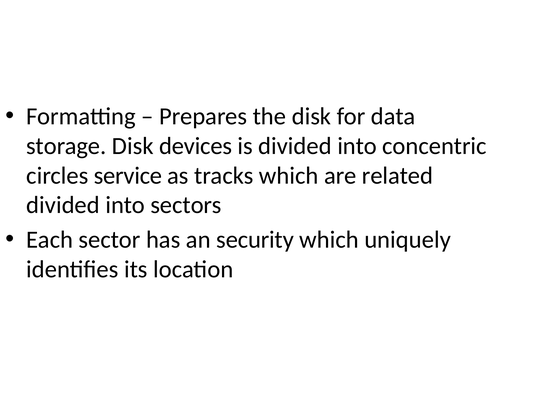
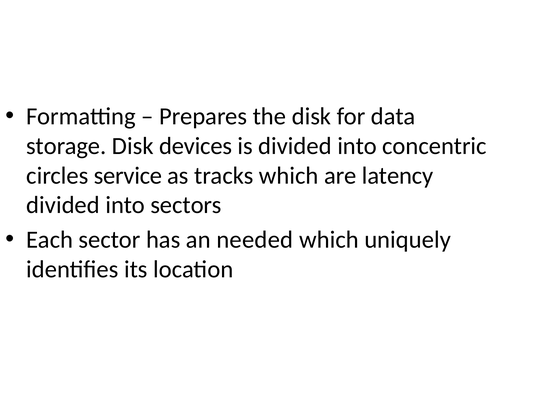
related: related -> latency (398, 175)
security: security -> needed (255, 239)
